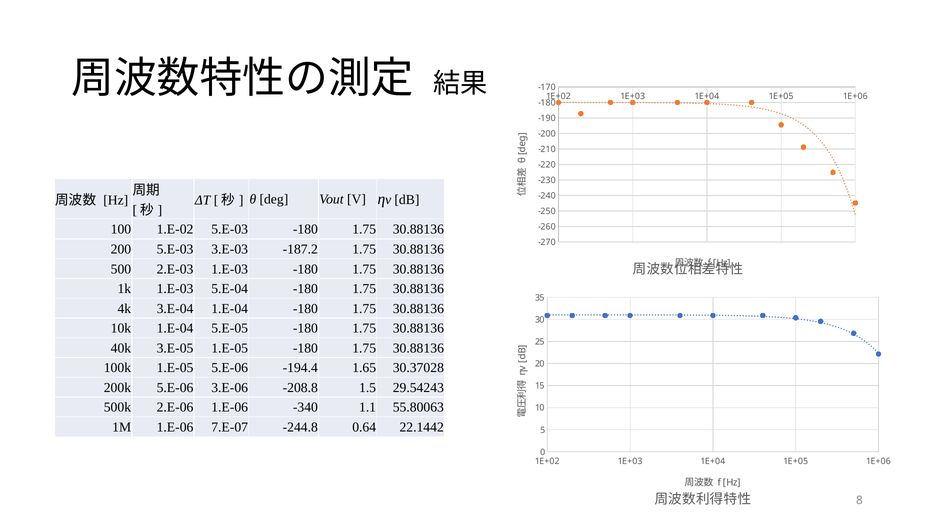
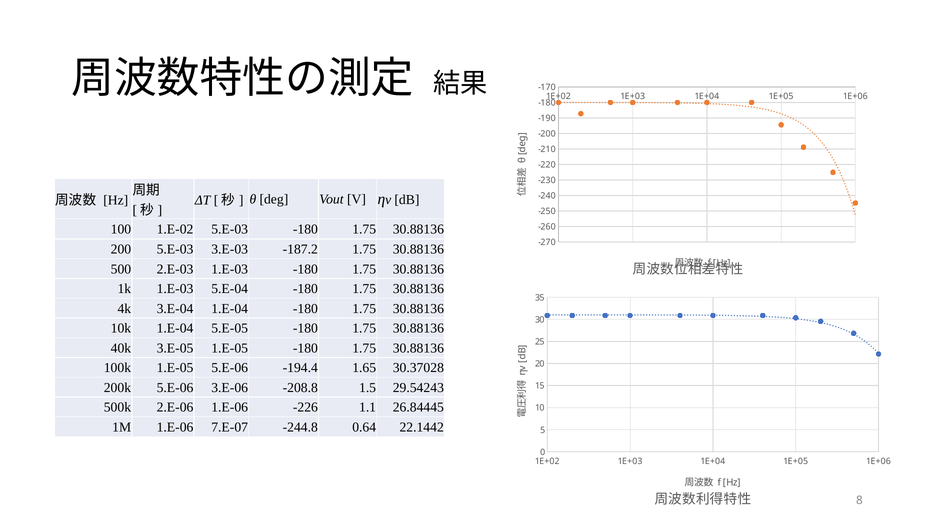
-340: -340 -> -226 (305, 408)
55.80063: 55.80063 -> 26.84445 (418, 408)
